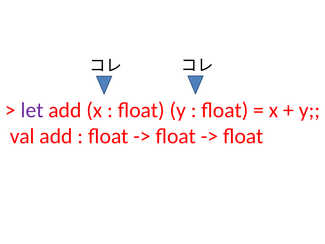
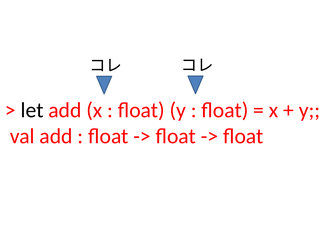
let colour: purple -> black (32, 110)
